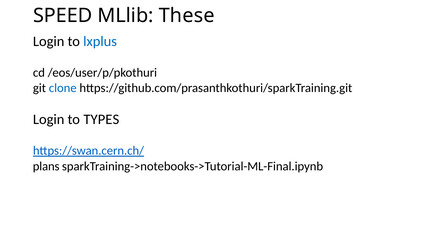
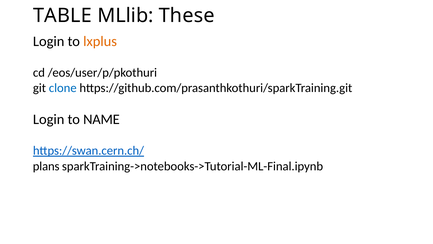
SPEED: SPEED -> TABLE (63, 16)
lxplus colour: blue -> orange (100, 41)
TYPES: TYPES -> NAME (101, 119)
